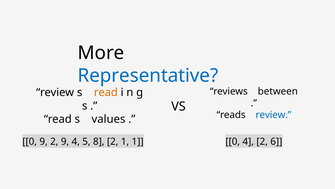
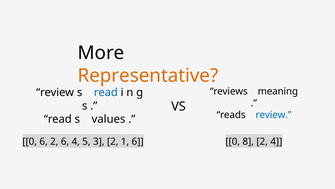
Representative colour: blue -> orange (148, 75)
between: between -> meaning (278, 91)
read colour: orange -> blue (106, 92)
0 9: 9 -> 6 (44, 141)
2 9: 9 -> 6 (65, 141)
8: 8 -> 3 (99, 141)
1 1: 1 -> 6 (138, 141)
0 4: 4 -> 8 (248, 141)
2 6: 6 -> 4 (276, 141)
